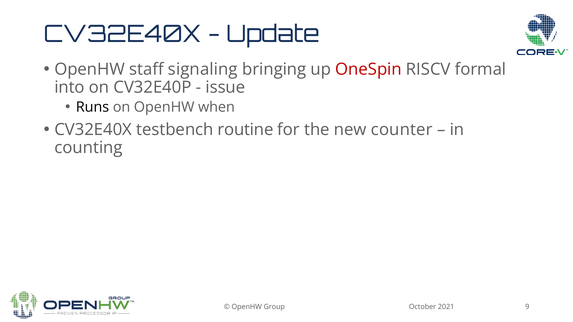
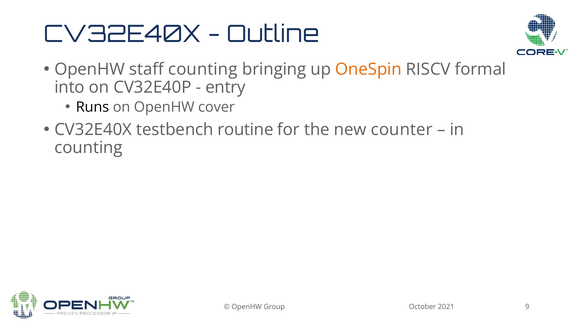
Update: Update -> Outline (273, 34)
staff signaling: signaling -> counting (203, 69)
OneSpin colour: red -> orange (368, 69)
issue: issue -> entry (225, 87)
when: when -> cover (216, 107)
